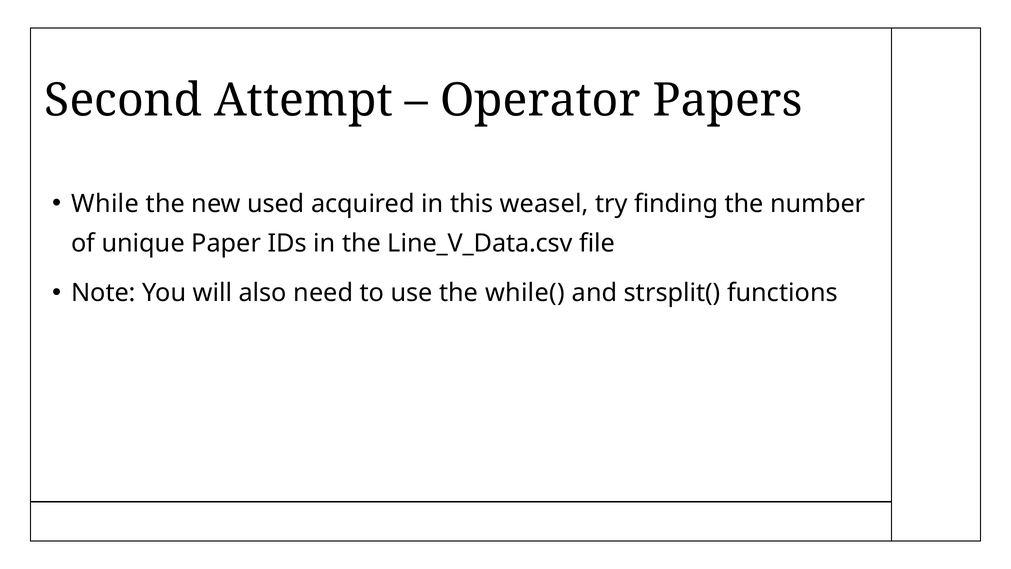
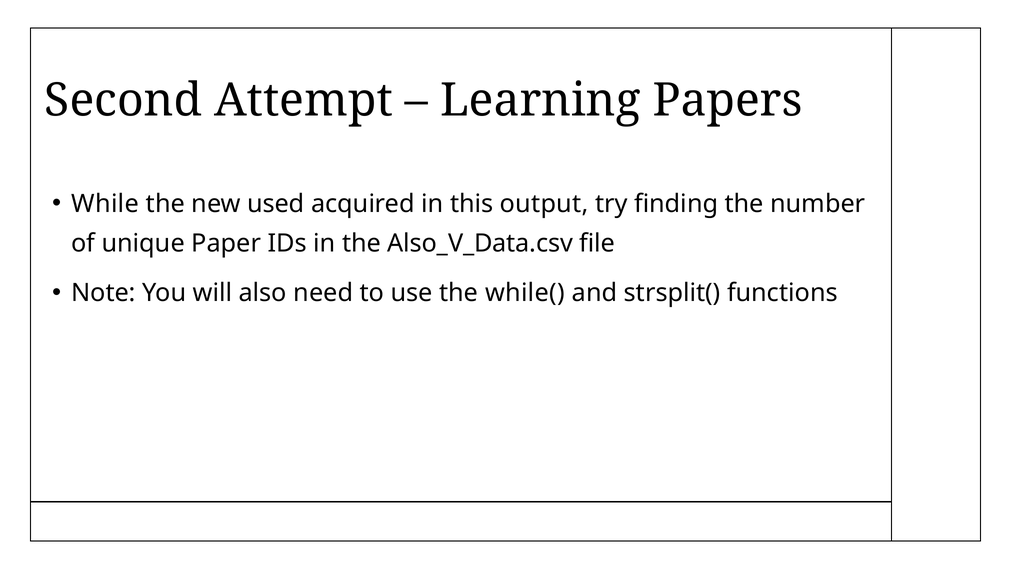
Operator: Operator -> Learning (540, 101)
weasel: weasel -> output (544, 204)
Line_V_Data.csv: Line_V_Data.csv -> Also_V_Data.csv (480, 243)
